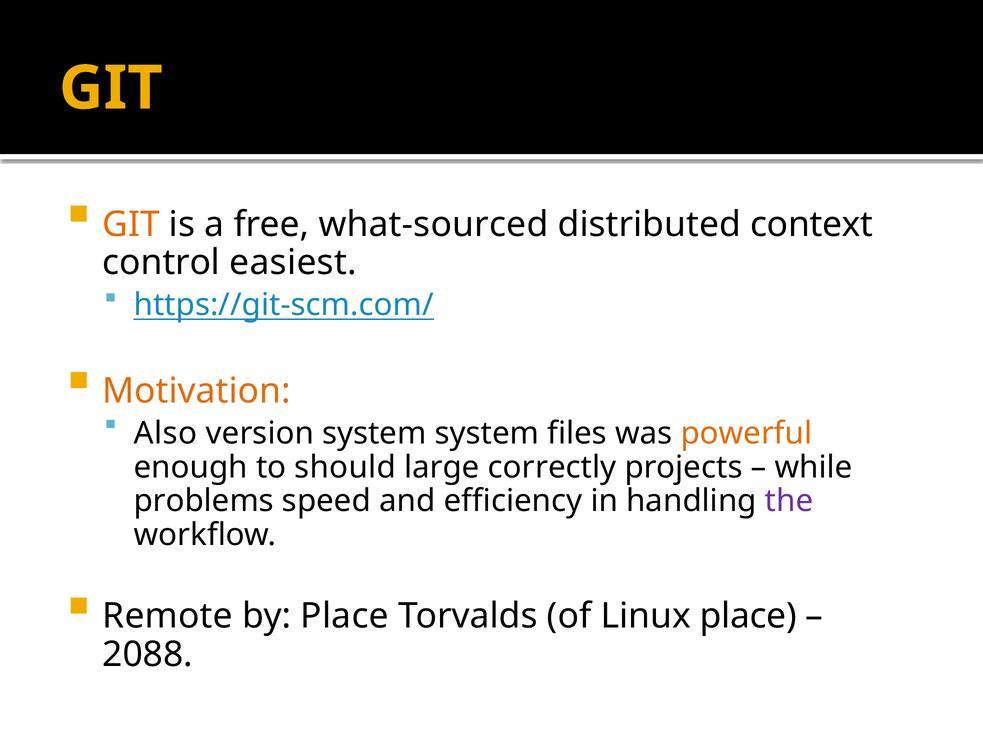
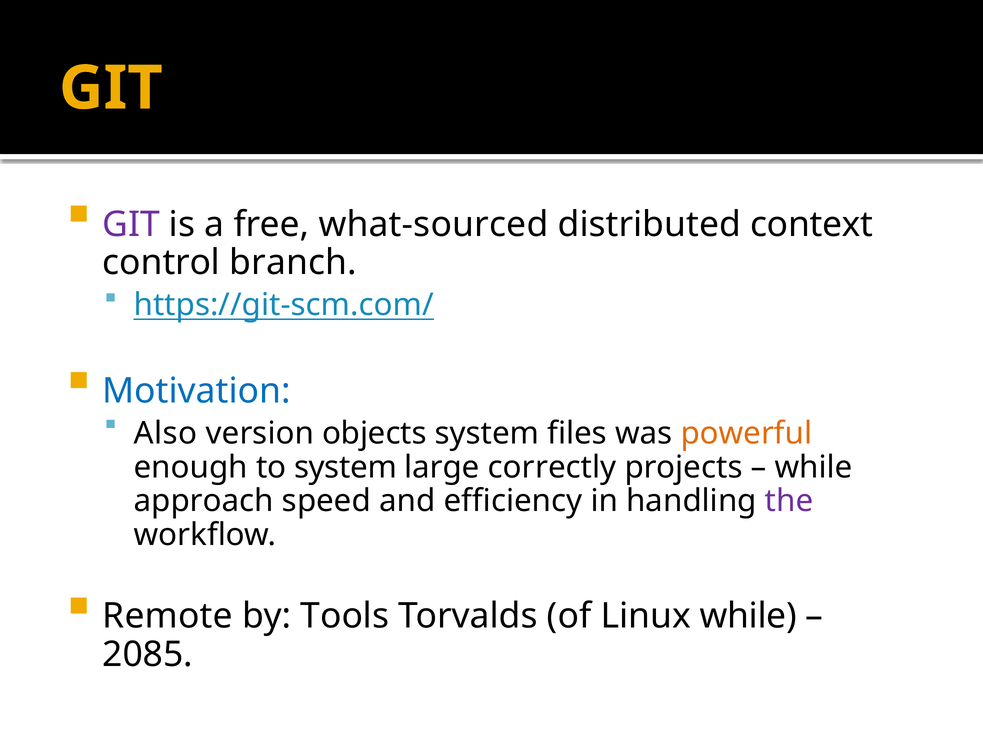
GIT colour: orange -> purple (131, 224)
easiest: easiest -> branch (293, 263)
Motivation colour: orange -> blue (196, 391)
version system: system -> objects (374, 433)
to should: should -> system (345, 467)
problems: problems -> approach (204, 501)
by Place: Place -> Tools (345, 616)
Linux place: place -> while (748, 616)
2088: 2088 -> 2085 (148, 655)
